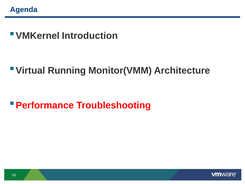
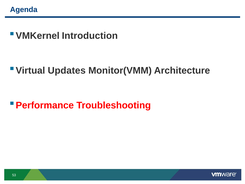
Running: Running -> Updates (67, 70)
